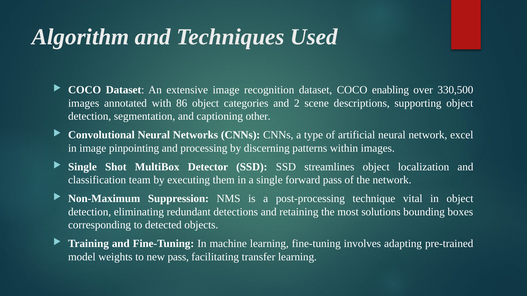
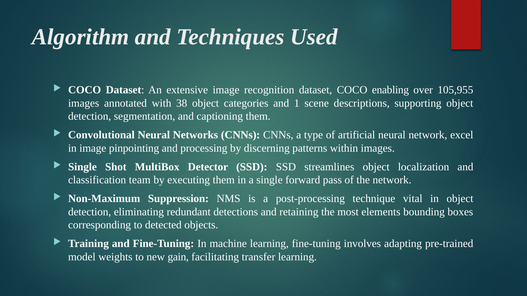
330,500: 330,500 -> 105,955 (455, 90)
86: 86 -> 38 (182, 103)
2: 2 -> 1 (297, 103)
captioning other: other -> them (258, 116)
solutions: solutions -> elements (381, 212)
new pass: pass -> gain (178, 257)
